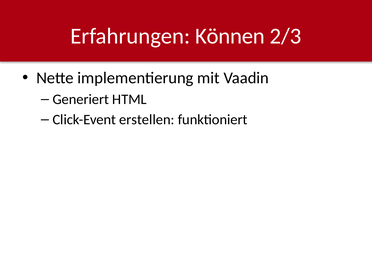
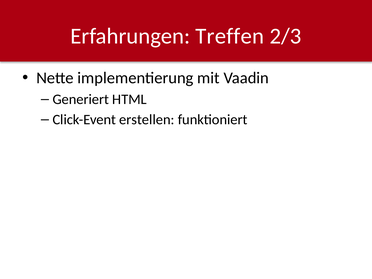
Können: Können -> Treffen (230, 36)
